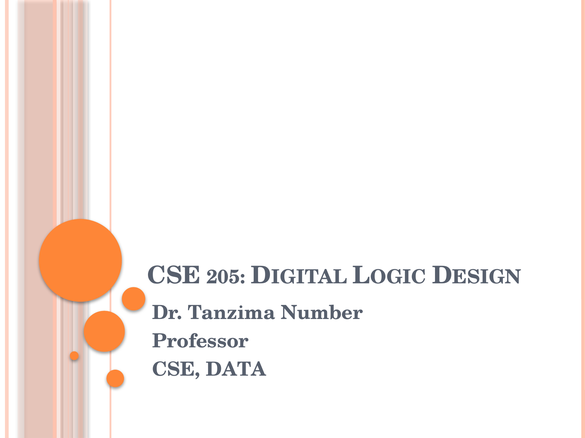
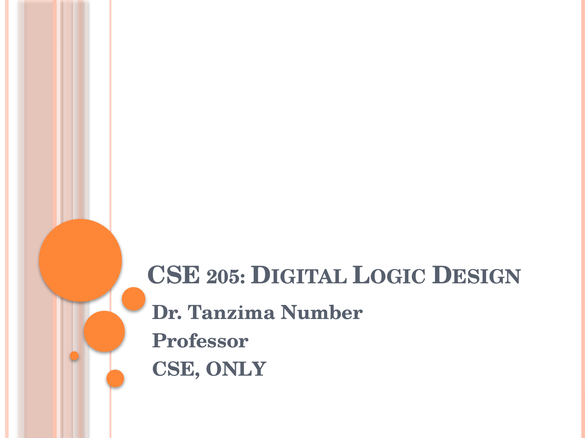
DATA: DATA -> ONLY (236, 370)
